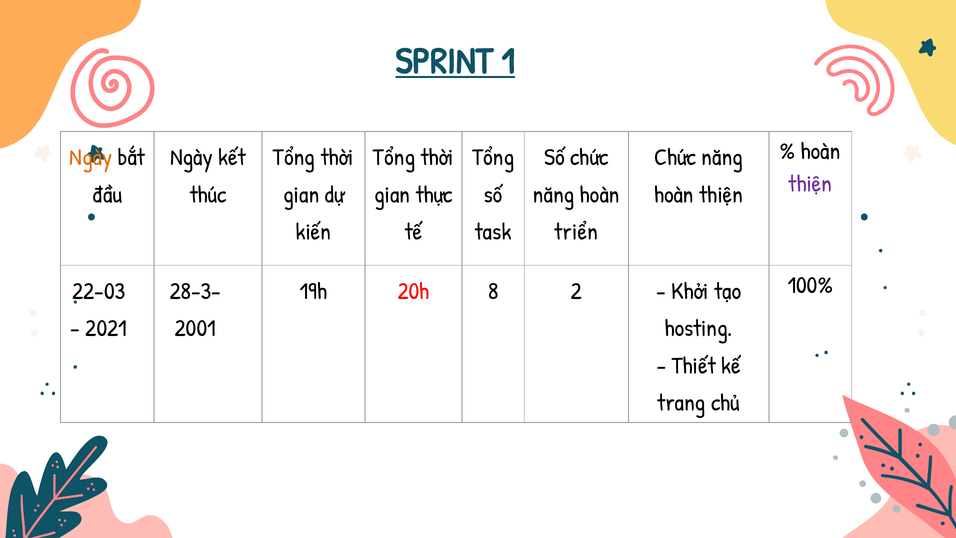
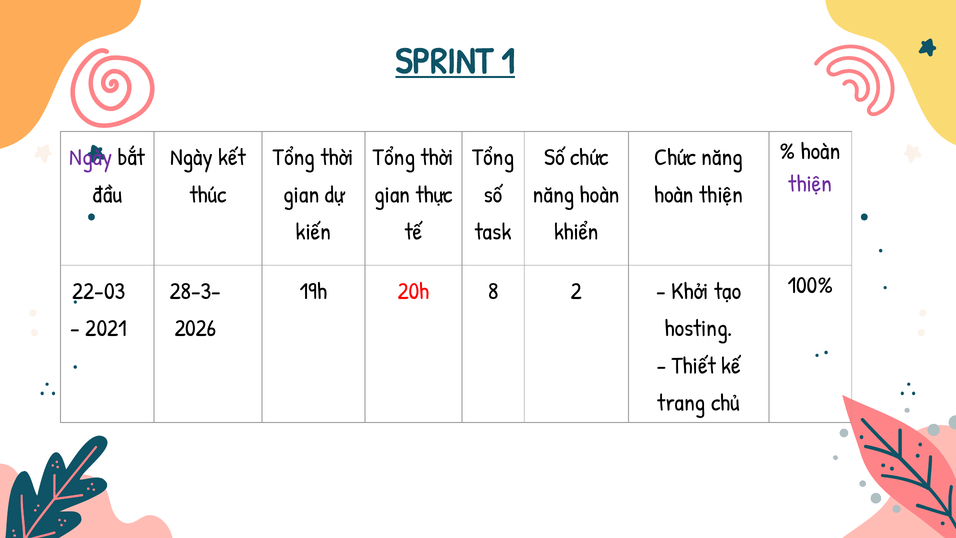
Ngày colour: orange -> purple (91, 157)
triển: triển -> khiển (576, 232)
2001: 2001 -> 2026 (196, 328)
